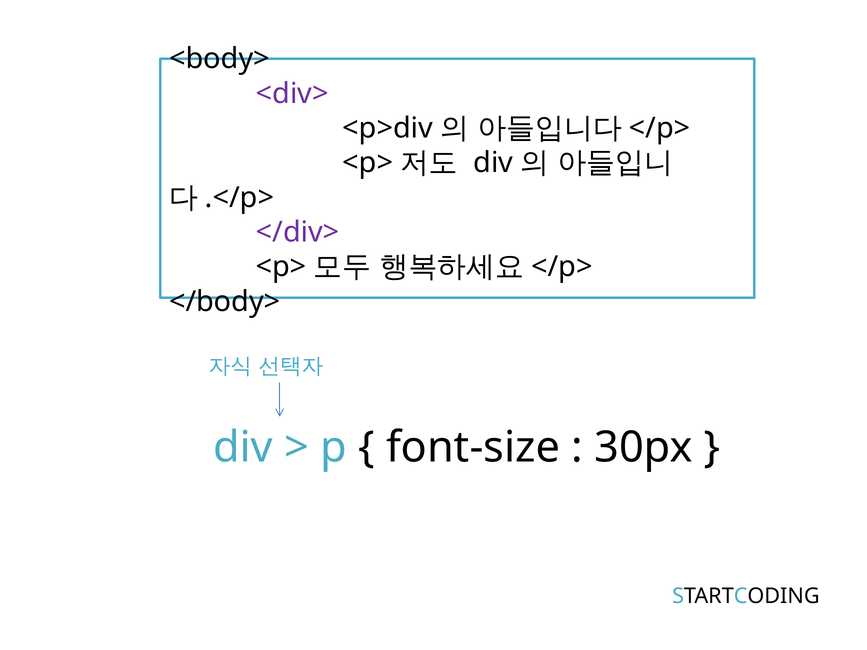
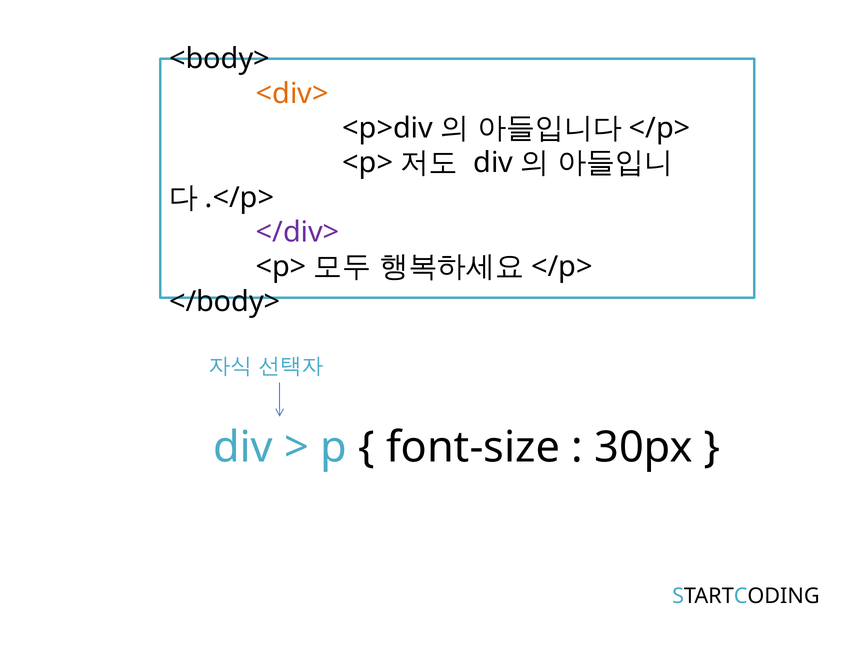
<div> colour: purple -> orange (292, 94)
